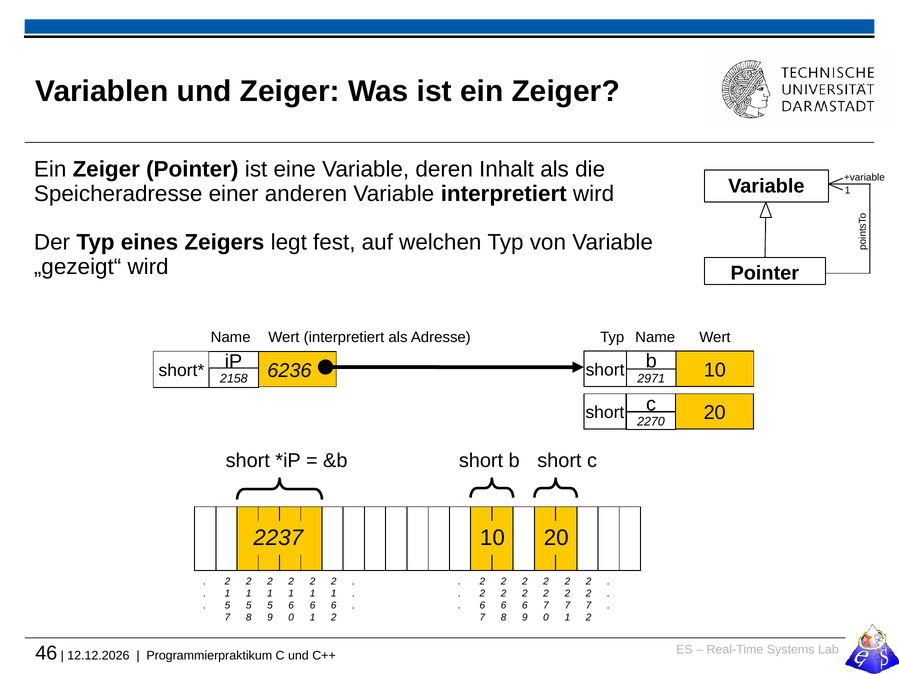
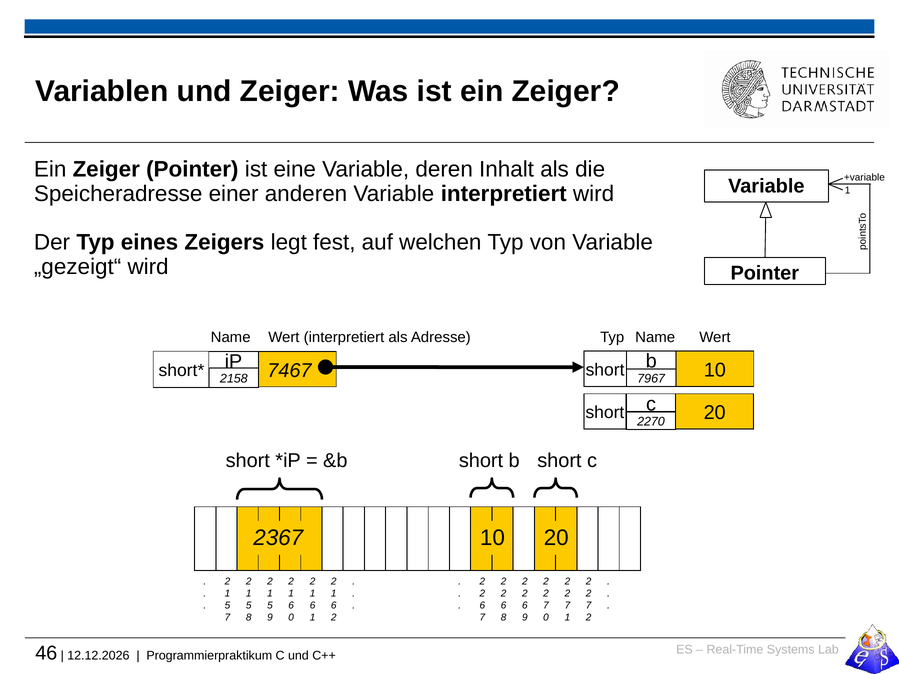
6236: 6236 -> 7467 (289, 371)
2971: 2971 -> 7967 (651, 379)
2237: 2237 -> 2367 (278, 538)
